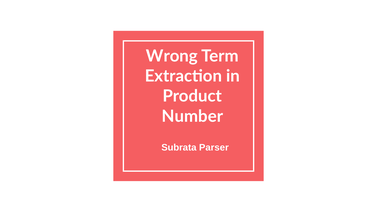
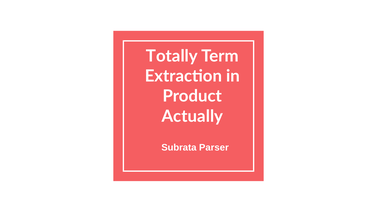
Wrong: Wrong -> Totally (172, 56)
Number: Number -> Actually (192, 116)
